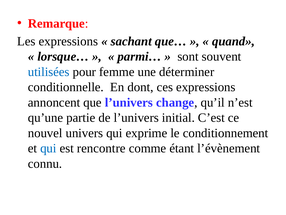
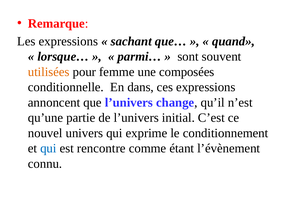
utilisées colour: blue -> orange (49, 72)
déterminer: déterminer -> composées (187, 72)
dont: dont -> dans (141, 87)
